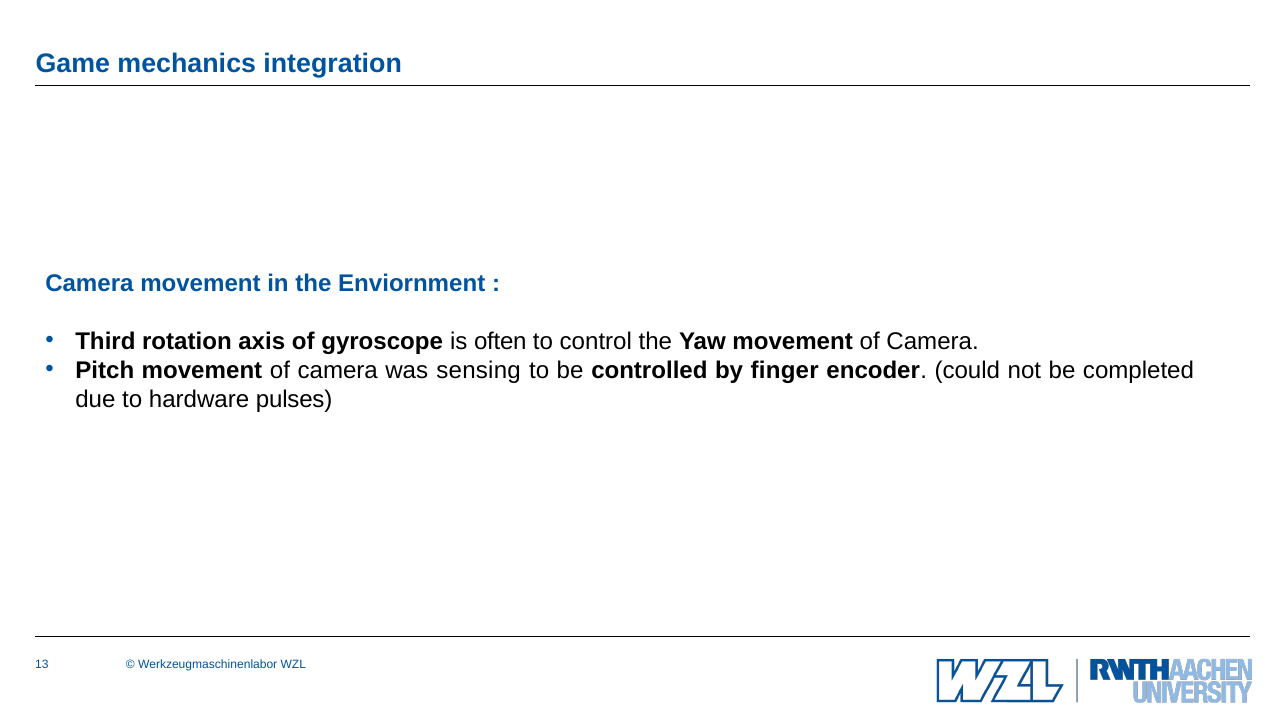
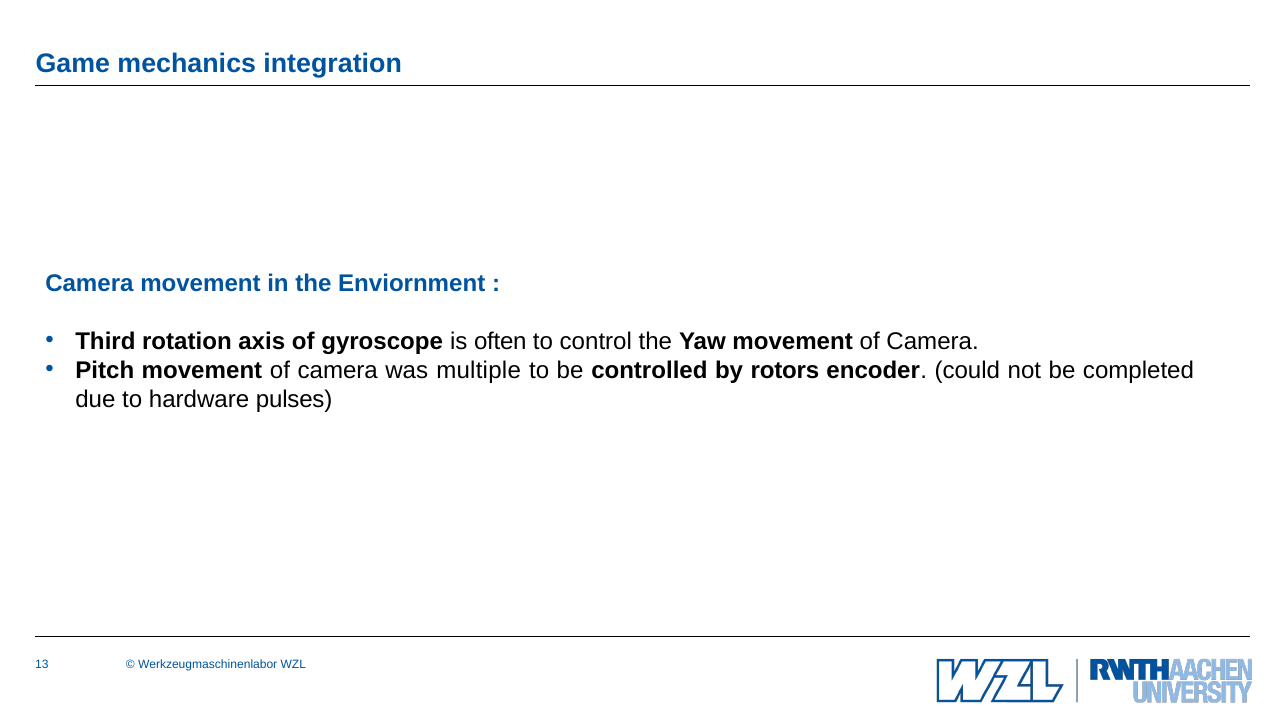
sensing: sensing -> multiple (479, 370)
finger: finger -> rotors (785, 370)
